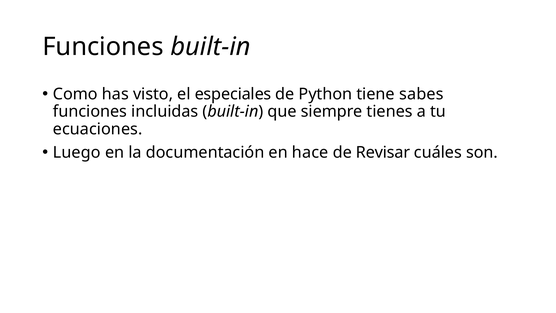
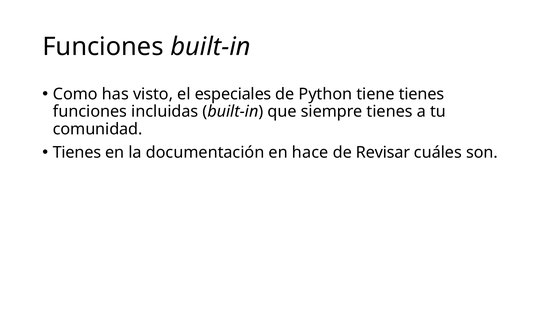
tiene sabes: sabes -> tienes (422, 94)
ecuaciones: ecuaciones -> comunidad (98, 129)
Luego: Luego -> Tienes (77, 152)
